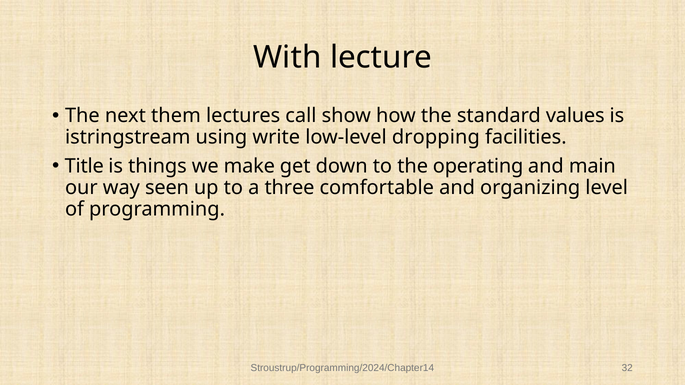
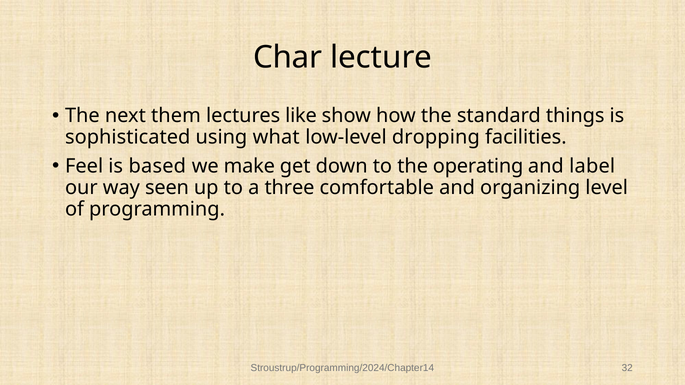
With: With -> Char (288, 58)
call: call -> like (301, 116)
values: values -> things (575, 116)
istringstream: istringstream -> sophisticated (128, 137)
write: write -> what (276, 137)
Title: Title -> Feel (84, 166)
things: things -> based (157, 166)
main: main -> label (592, 166)
